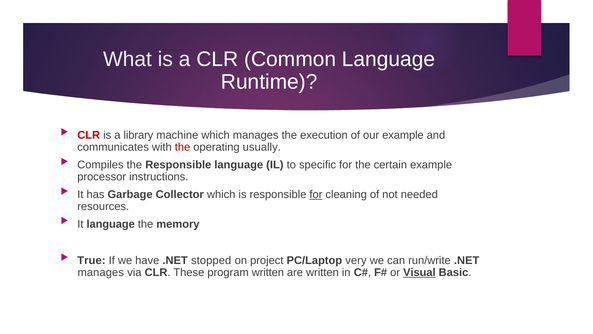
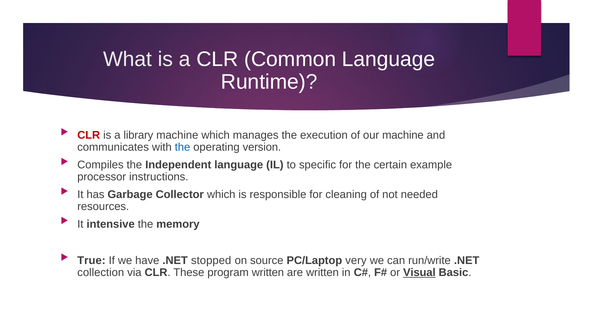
our example: example -> machine (403, 135)
the colour: red -> blue (183, 147)
usually: usually -> version (262, 147)
the Responsible: Responsible -> Independent (178, 165)
for underline: present -> none (316, 194)
It language: language -> intensive (111, 224)
project: project -> source (267, 260)
manages: manages -> collection (101, 272)
